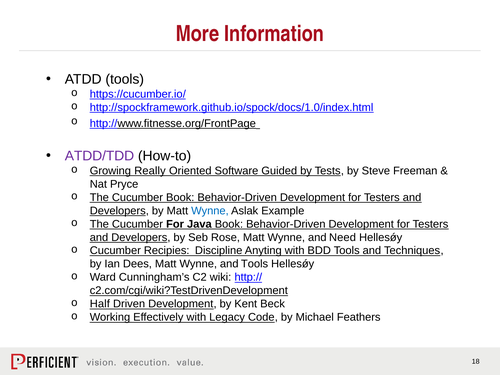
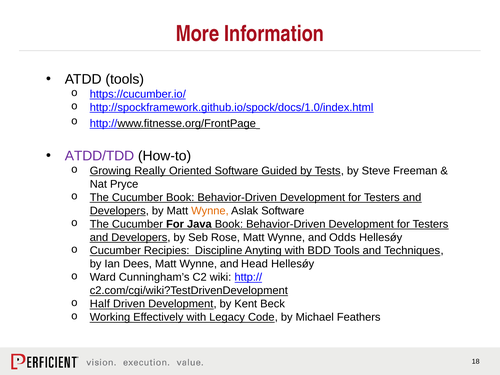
Wynne colour: blue -> orange (210, 211)
Aslak Example: Example -> Software (283, 211)
Need: Need -> Odds (343, 237)
and Tools: Tools -> Head (254, 264)
